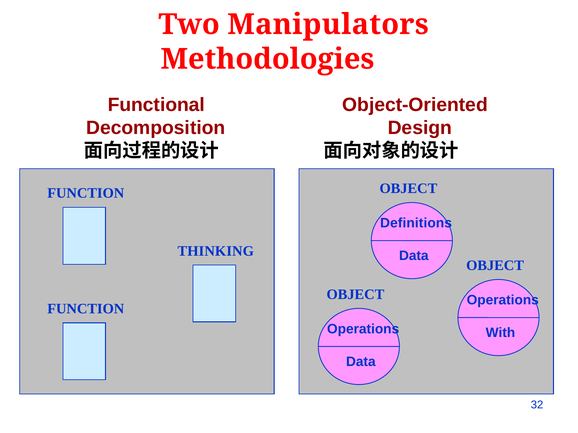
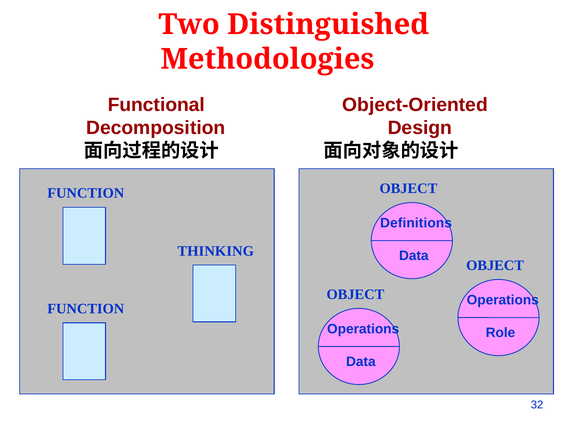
Manipulators: Manipulators -> Distinguished (328, 25)
With: With -> Role (500, 333)
